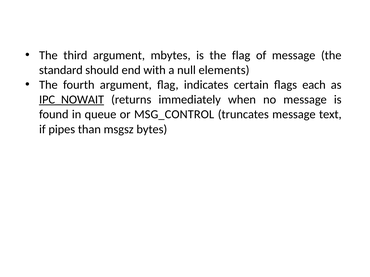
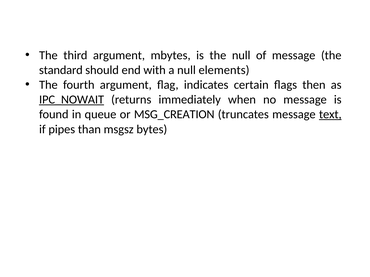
the flag: flag -> null (241, 55)
each: each -> then (314, 85)
MSG_CONTROL: MSG_CONTROL -> MSG_CREATION (174, 115)
text underline: none -> present (330, 115)
